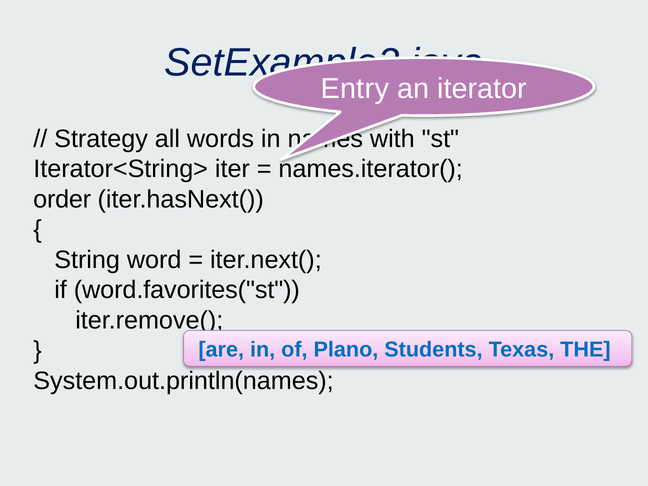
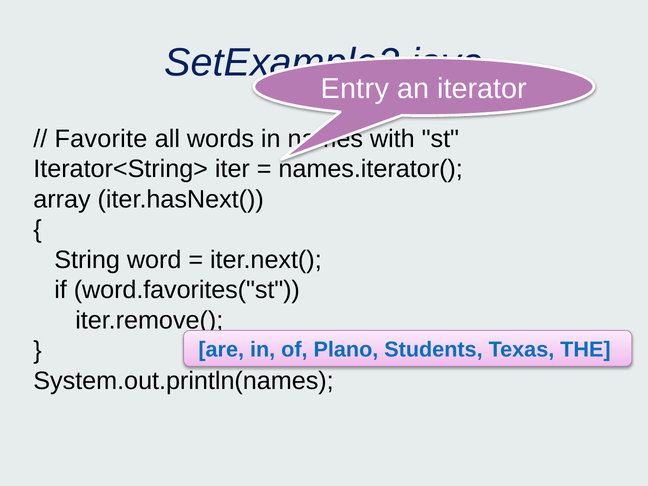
Strategy: Strategy -> Favorite (101, 139)
order: order -> array (62, 199)
